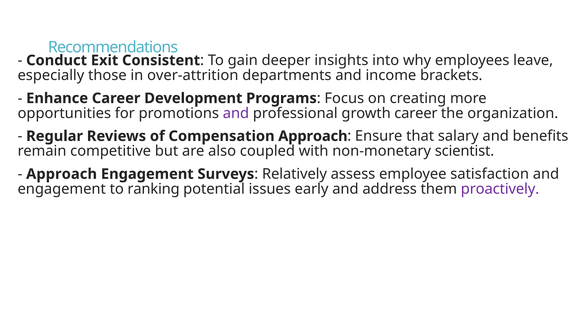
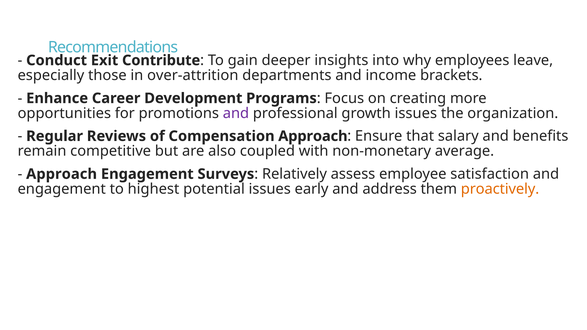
Consistent: Consistent -> Contribute (161, 60)
growth career: career -> issues (416, 113)
scientist: scientist -> average (464, 151)
ranking: ranking -> highest (153, 189)
proactively colour: purple -> orange (500, 189)
